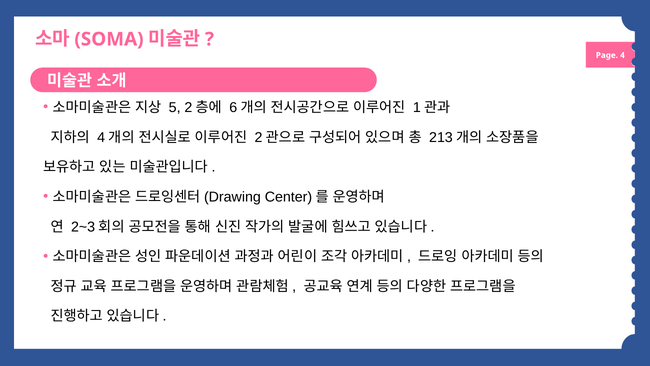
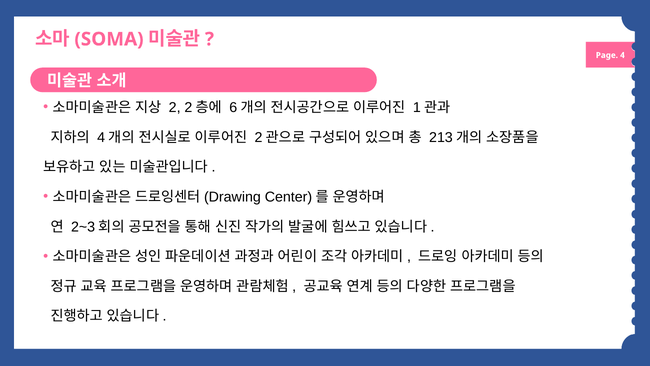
5: 5 -> 2 (175, 107)
